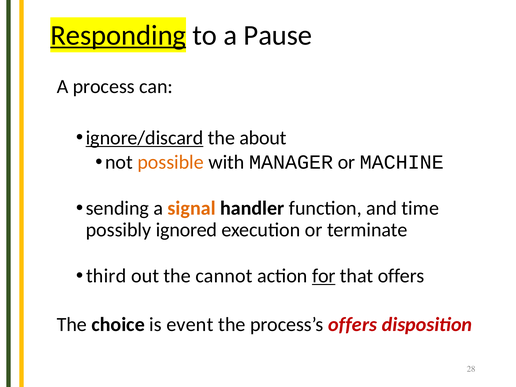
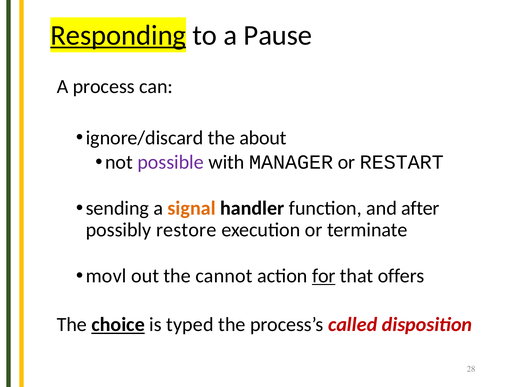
ignore/discard underline: present -> none (145, 138)
possible colour: orange -> purple (171, 162)
MACHINE: MACHINE -> RESTART (402, 162)
time: time -> after (420, 208)
ignored: ignored -> restore (186, 230)
third: third -> movl (106, 276)
choice underline: none -> present (118, 325)
event: event -> typed (190, 325)
process’s offers: offers -> called (353, 325)
